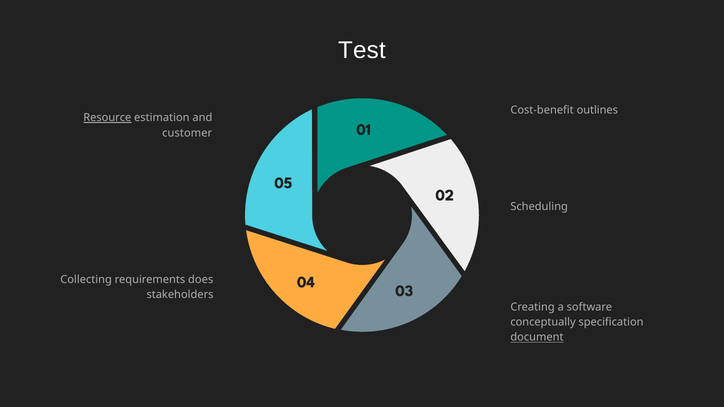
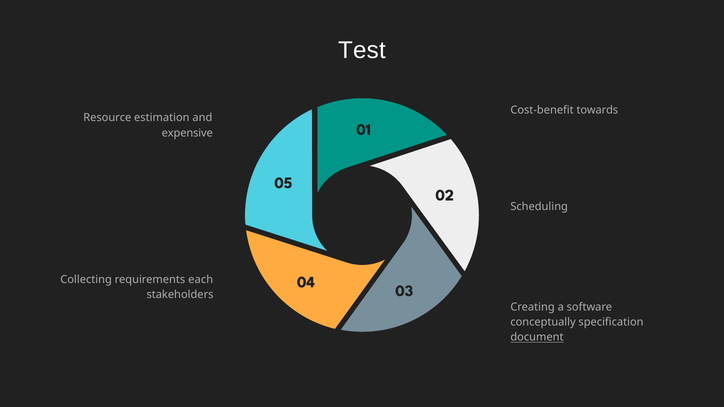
outlines: outlines -> towards (597, 110)
Resource underline: present -> none (107, 118)
customer: customer -> expensive (187, 133)
does: does -> each (201, 280)
